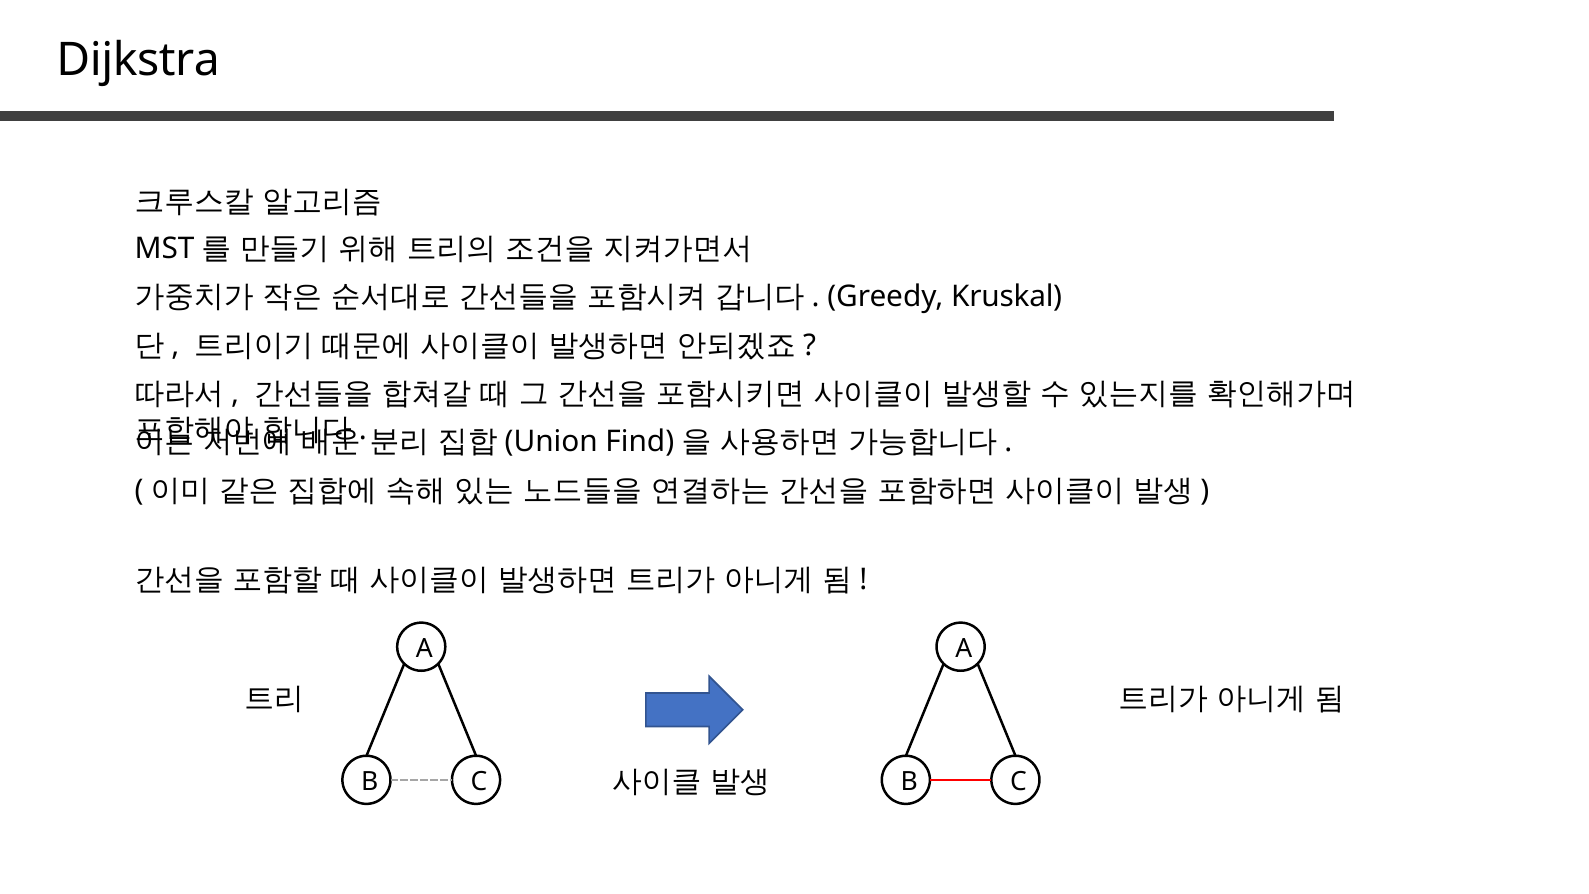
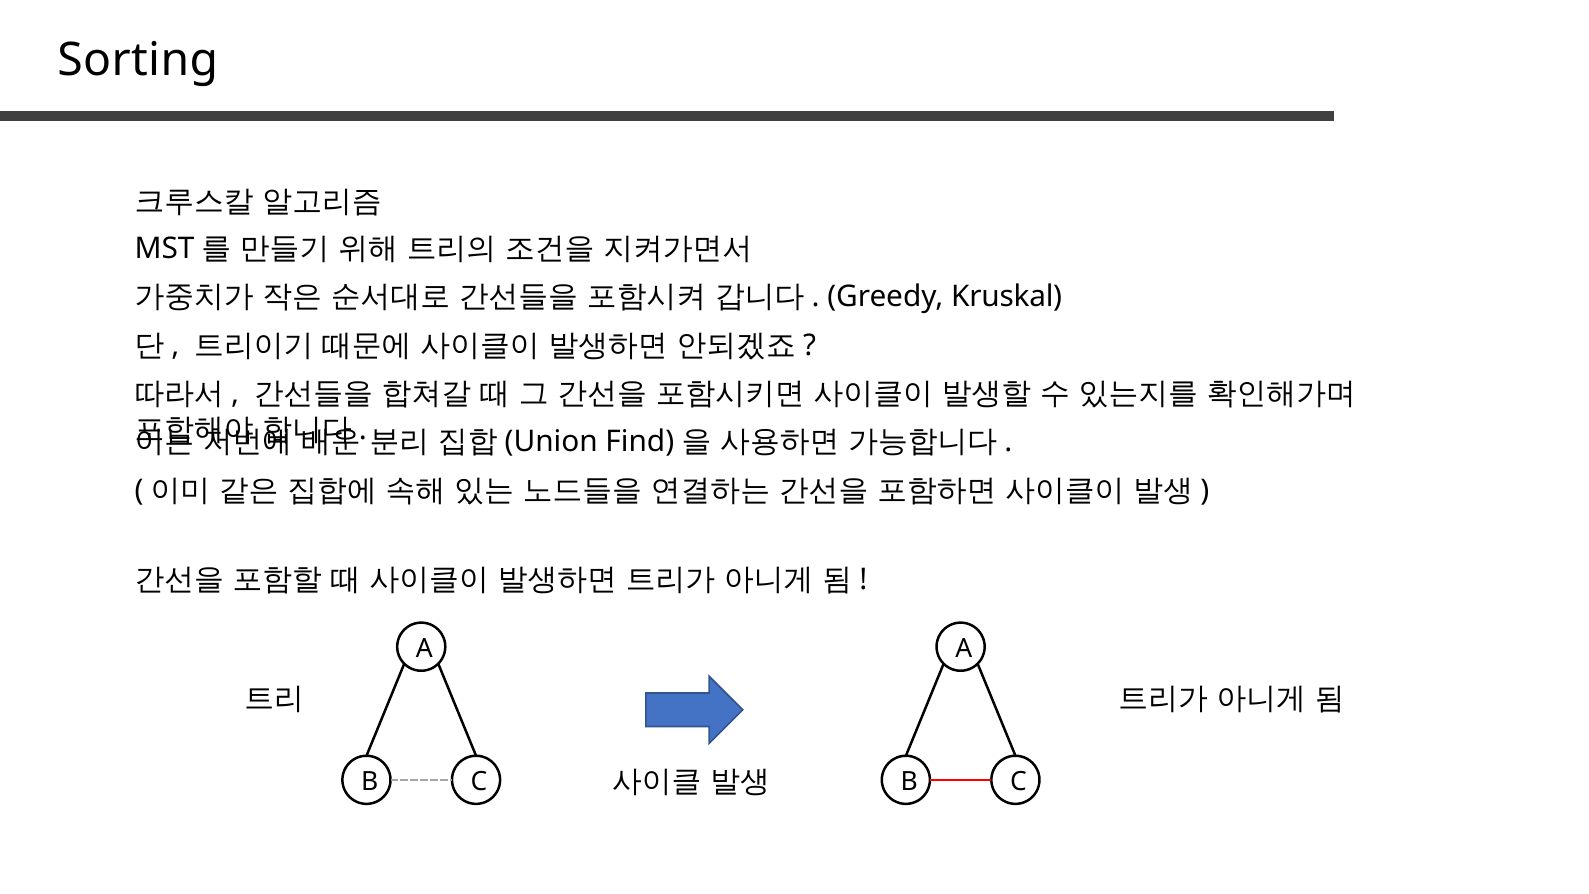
Dijkstra: Dijkstra -> Sorting (138, 60)
